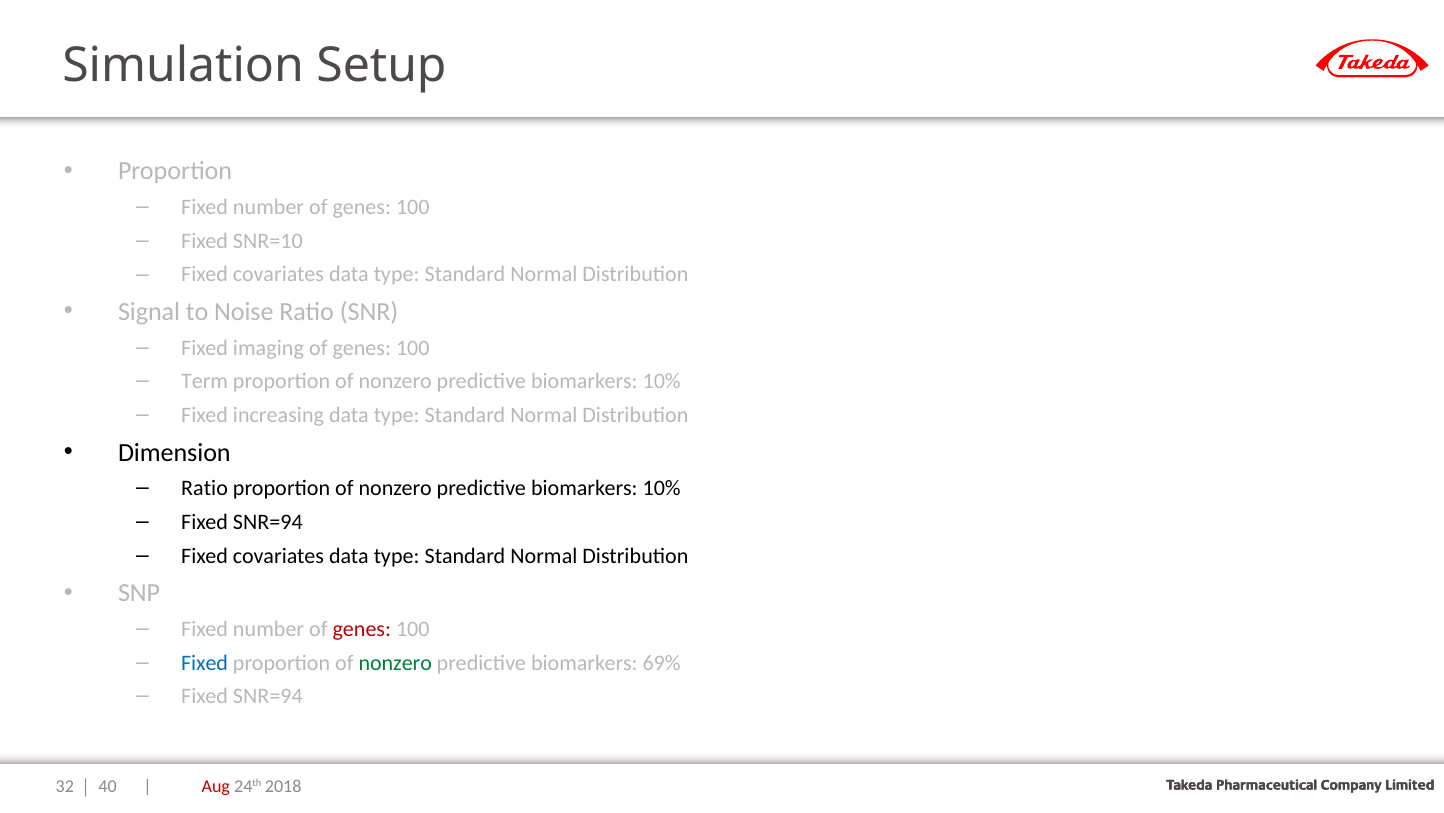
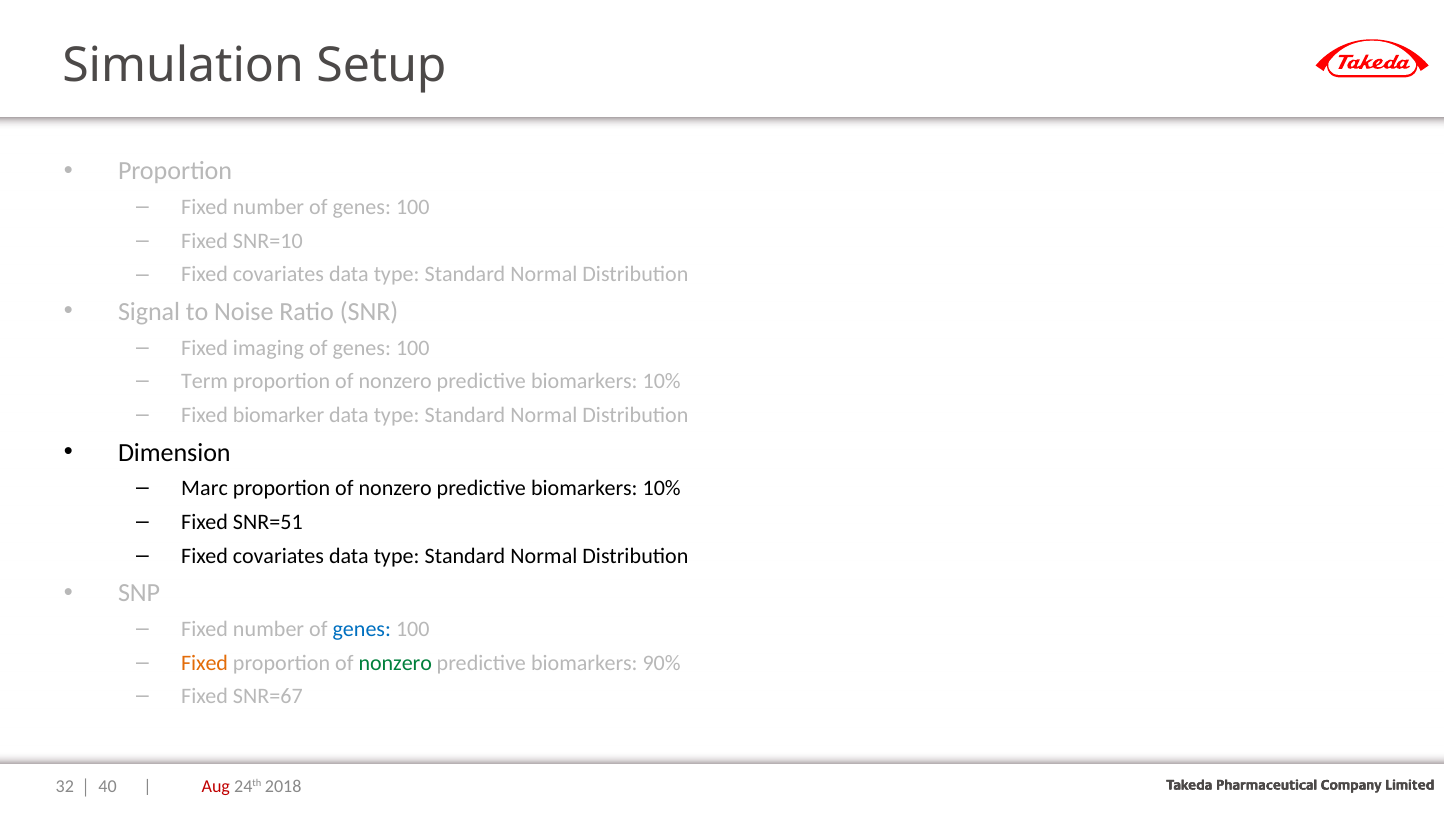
increasing: increasing -> biomarker (279, 415)
Ratio: Ratio -> Marc (205, 488)
SNR=94: SNR=94 -> SNR=51 (268, 522)
genes colour: red -> blue (362, 628)
Fixed colour: blue -> orange (205, 662)
69%: 69% -> 90% (662, 662)
SNR=94: SNR=94 -> SNR=67 (268, 696)
